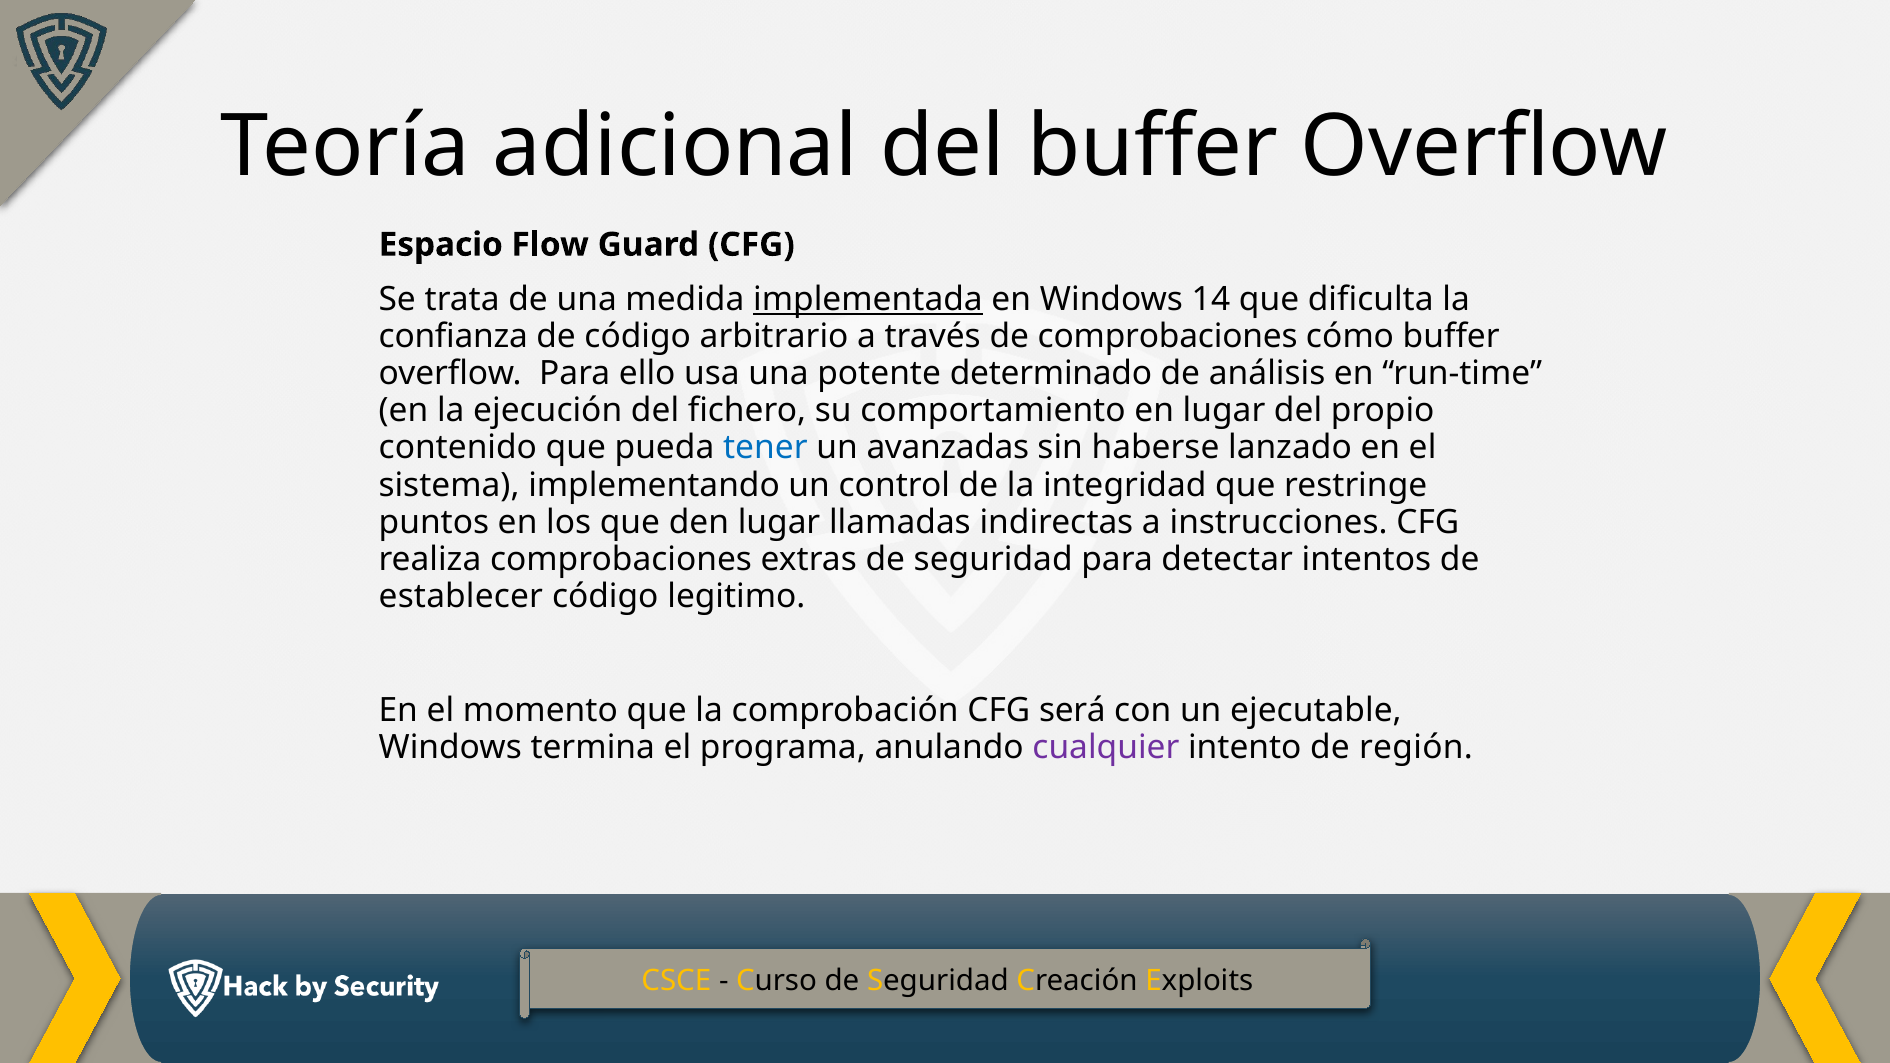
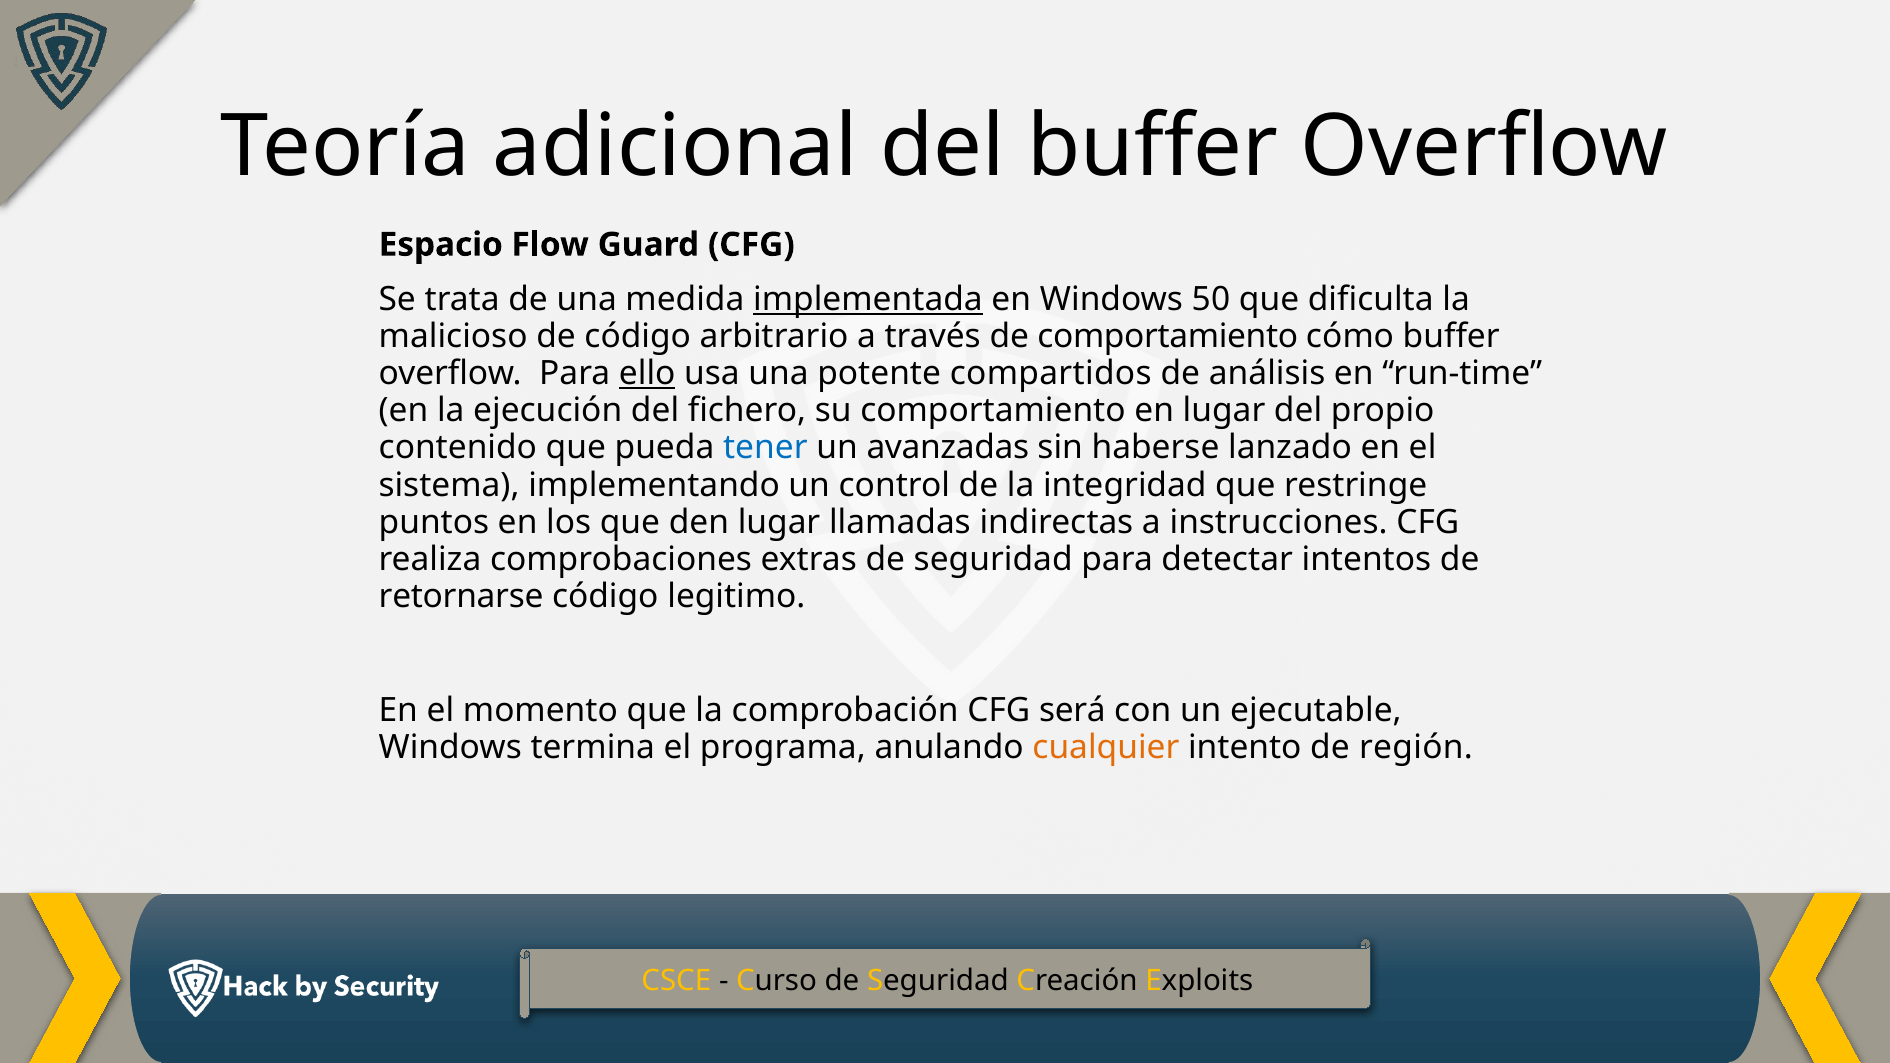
14: 14 -> 50 (1211, 300)
confianza: confianza -> malicioso (453, 337)
de comprobaciones: comprobaciones -> comportamiento (1168, 337)
ello underline: none -> present (647, 374)
determinado: determinado -> compartidos (1051, 374)
establecer: establecer -> retornarse (461, 596)
cualquier colour: purple -> orange (1106, 747)
